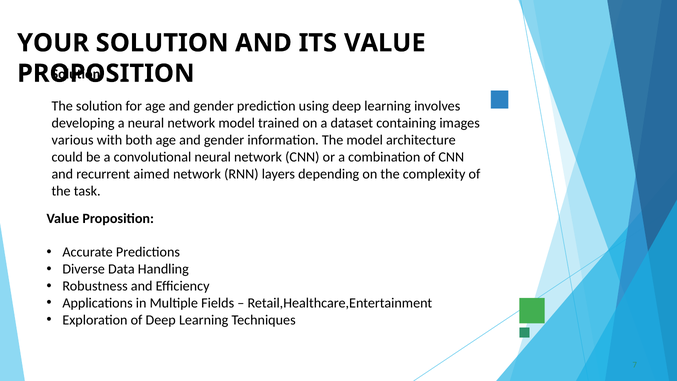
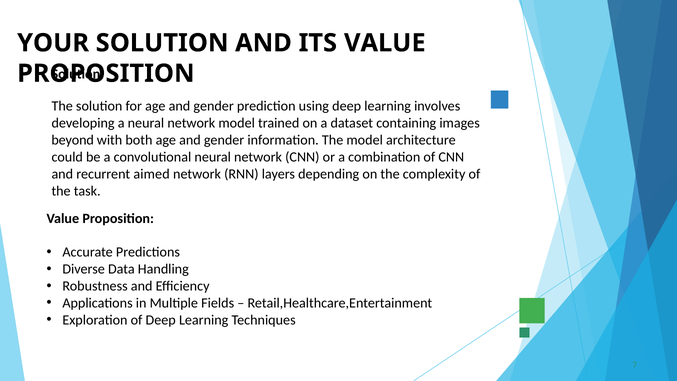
various: various -> beyond (73, 140)
